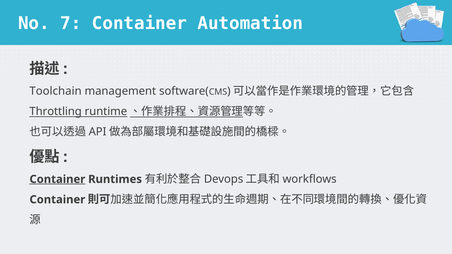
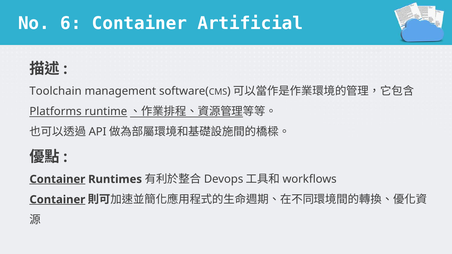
7: 7 -> 6 (71, 23)
Automation: Automation -> Artificial (250, 23)
Throttling: Throttling -> Platforms (56, 112)
Container underline: none -> present (57, 200)
